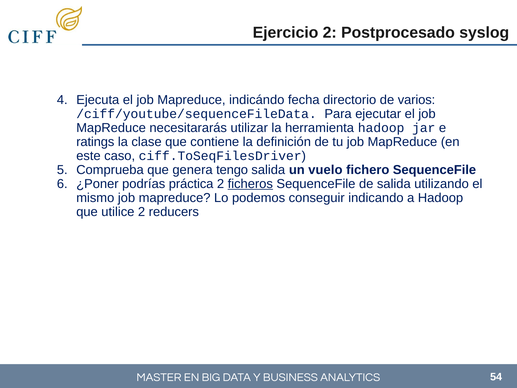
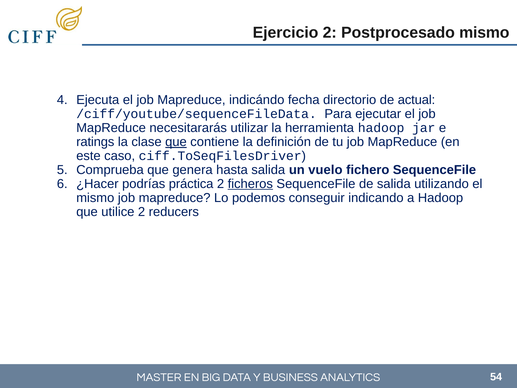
Postprocesado syslog: syslog -> mismo (484, 32)
varios: varios -> actual (416, 100)
que underline: none -> present (176, 142)
tengo: tengo -> hasta (232, 170)
¿Poner: ¿Poner -> ¿Hacer (97, 184)
